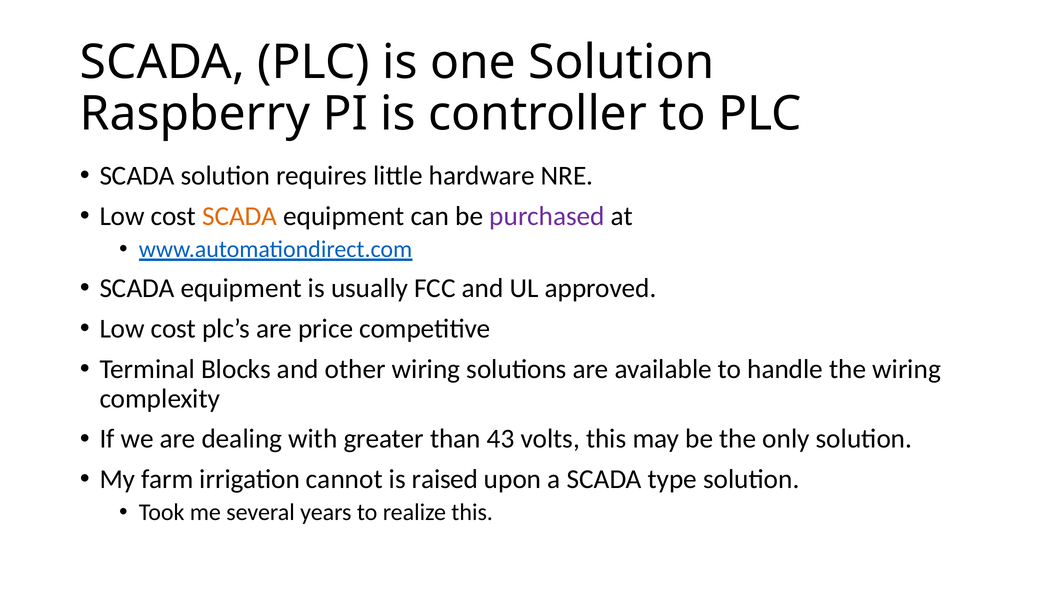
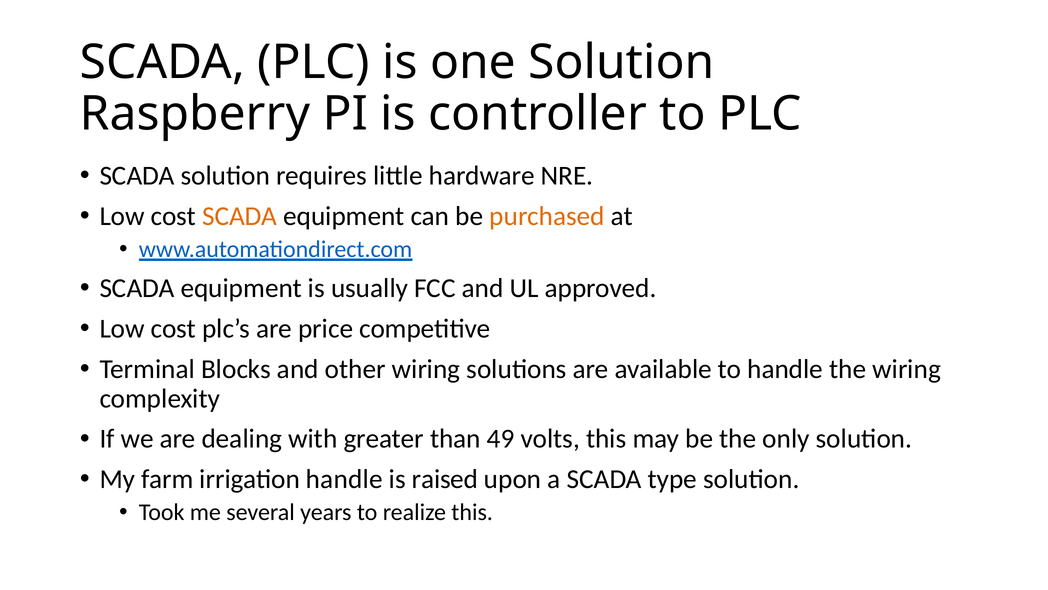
purchased colour: purple -> orange (547, 216)
43: 43 -> 49 (501, 439)
irrigation cannot: cannot -> handle (344, 479)
